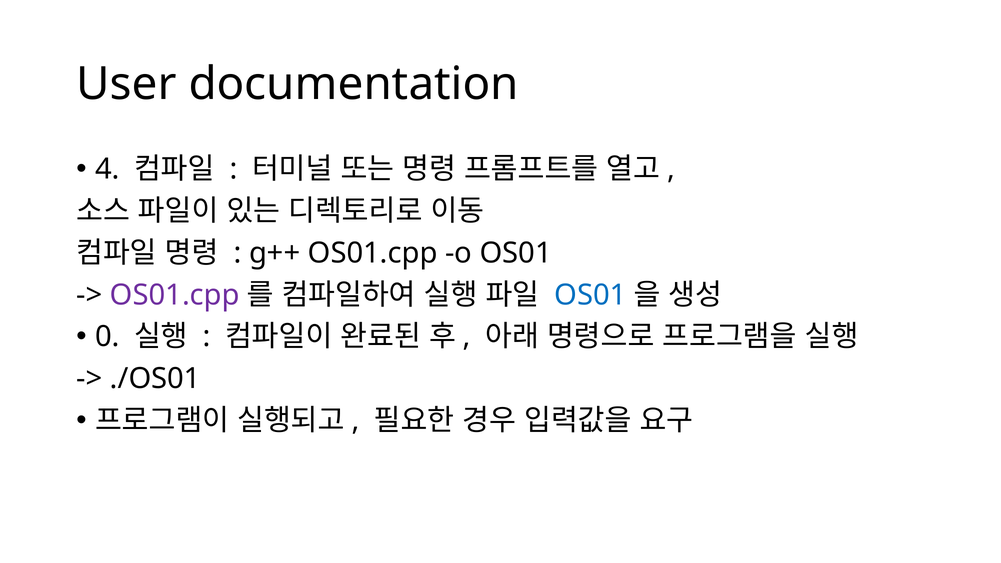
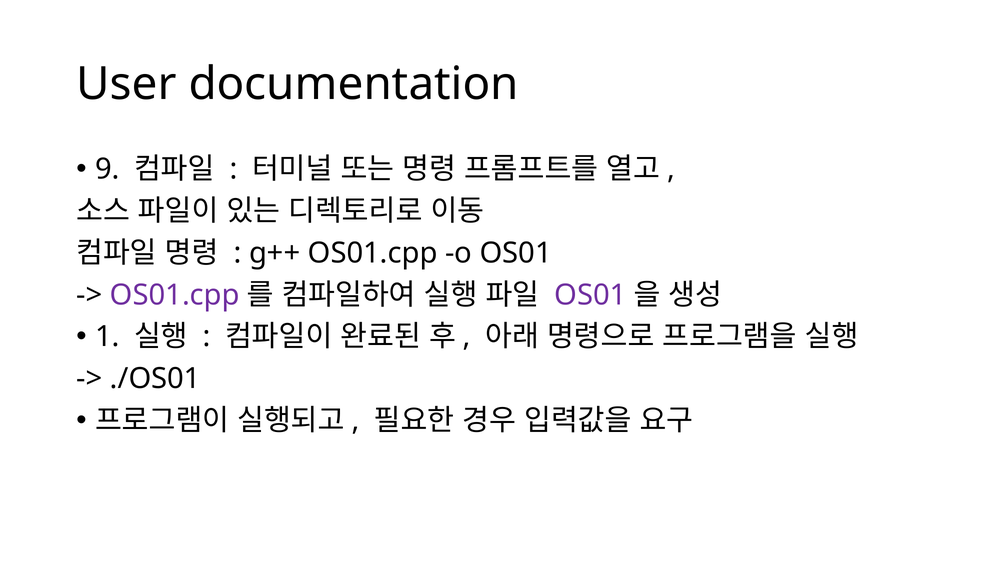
4: 4 -> 9 (107, 169)
OS01 colour: blue -> purple (591, 295)
0: 0 -> 1 (107, 337)
